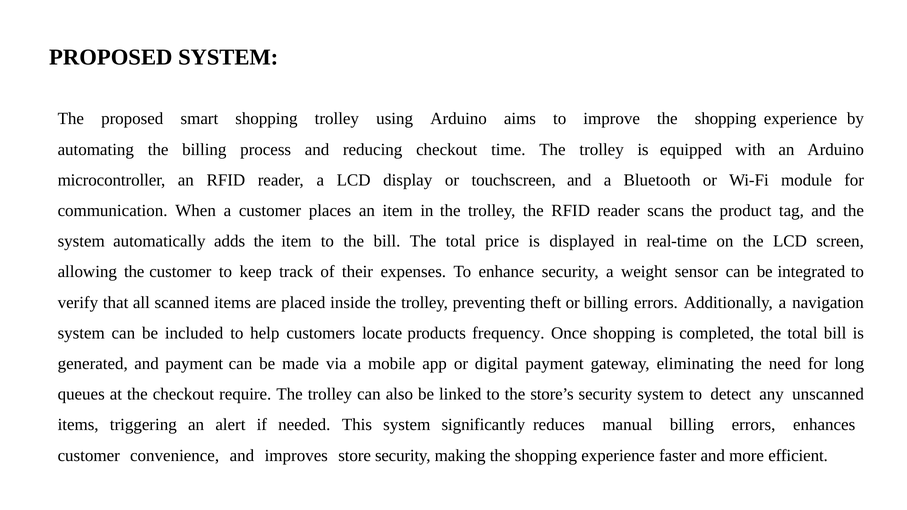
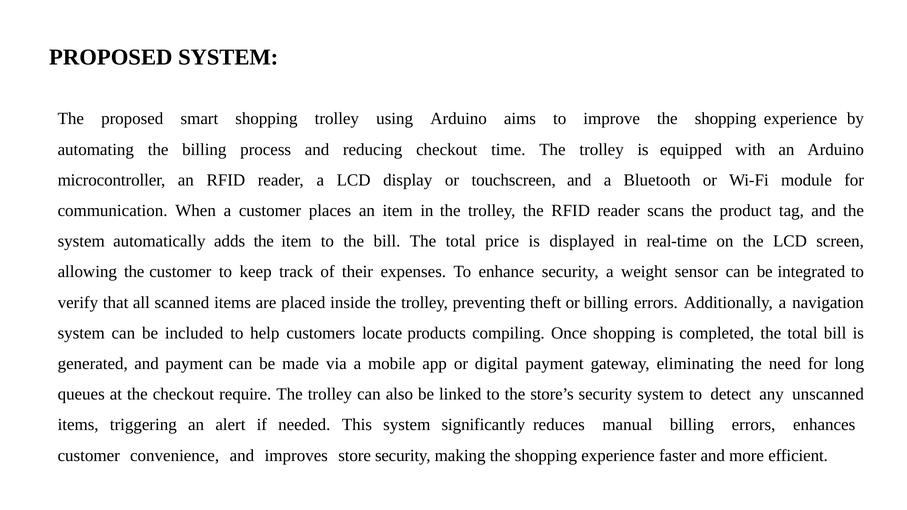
frequency: frequency -> compiling (508, 333)
